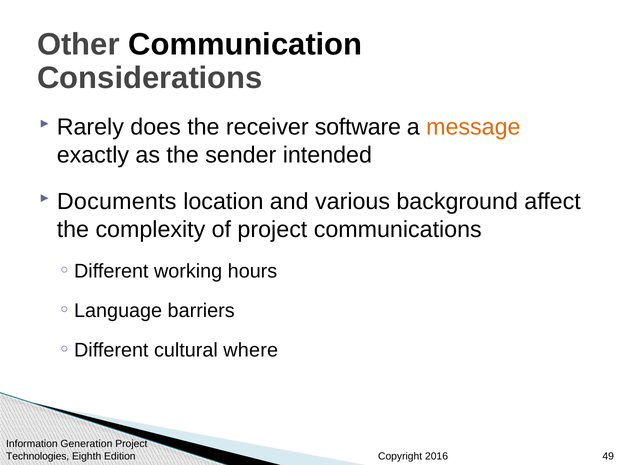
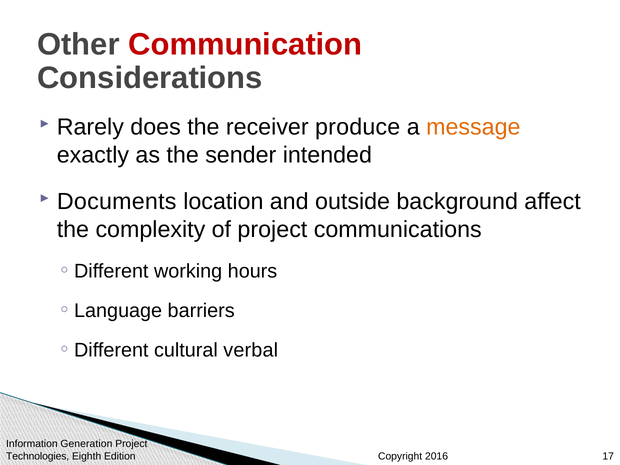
Communication colour: black -> red (245, 45)
software: software -> produce (358, 127)
various: various -> outside (353, 202)
where: where -> verbal (251, 350)
49: 49 -> 17 (608, 456)
